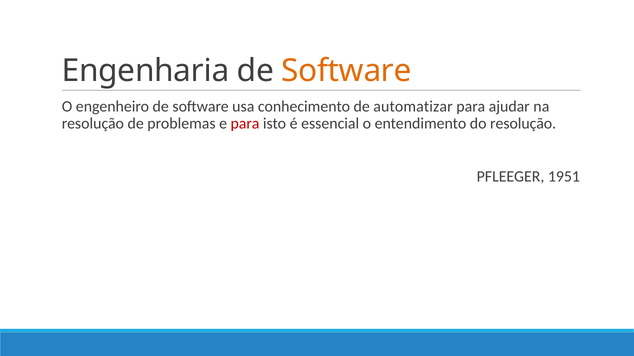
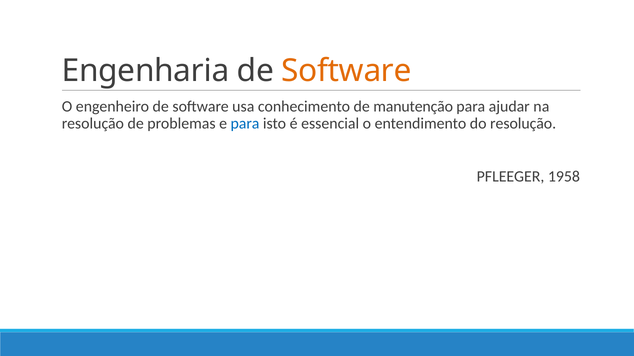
automatizar: automatizar -> manutenção (413, 107)
para colour: red -> blue (245, 124)
1951: 1951 -> 1958 (564, 177)
